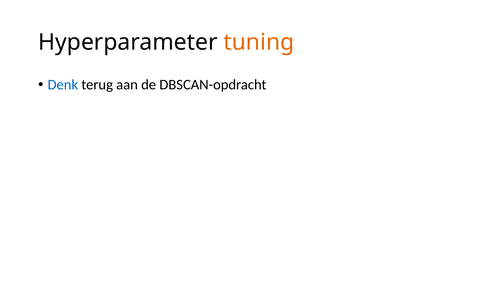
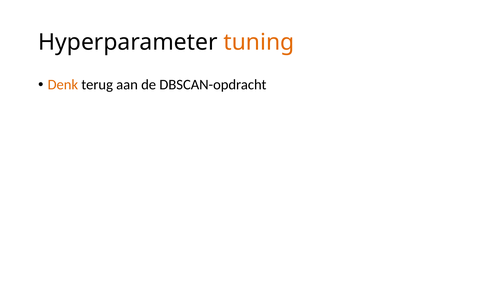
Denk colour: blue -> orange (63, 85)
